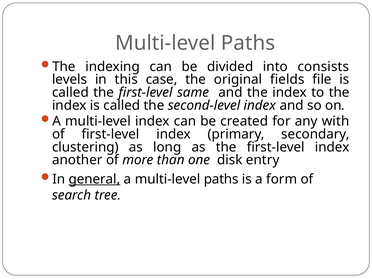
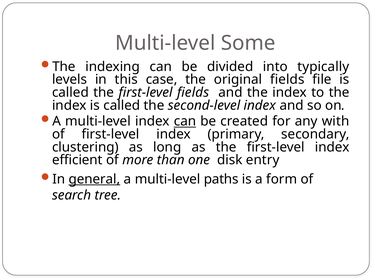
Paths: Paths -> Some (248, 43)
consists: consists -> typically (323, 67)
first-level same: same -> fields (193, 92)
can underline: none -> present (185, 121)
another: another -> efficient (77, 160)
